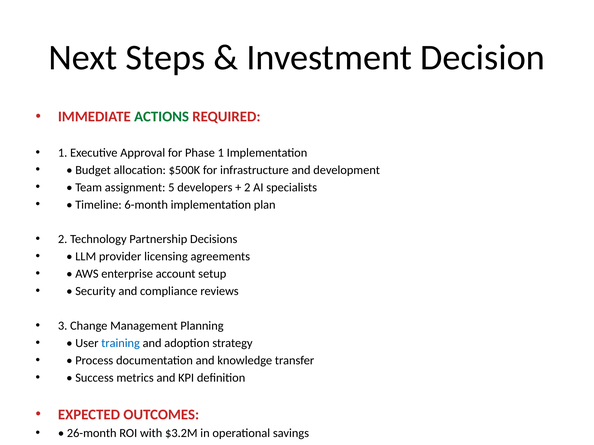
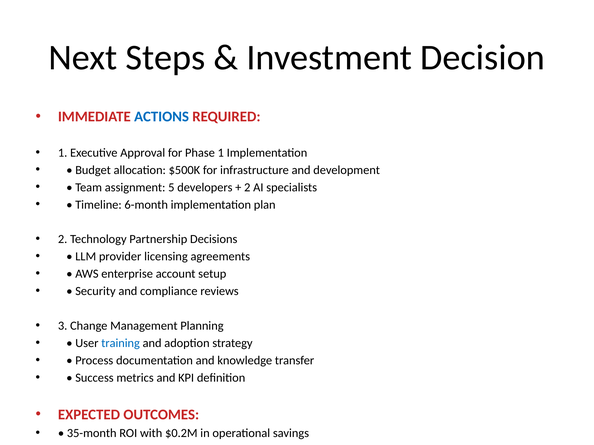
ACTIONS colour: green -> blue (162, 117)
26-month: 26-month -> 35-month (92, 434)
$3.2M: $3.2M -> $0.2M (181, 434)
